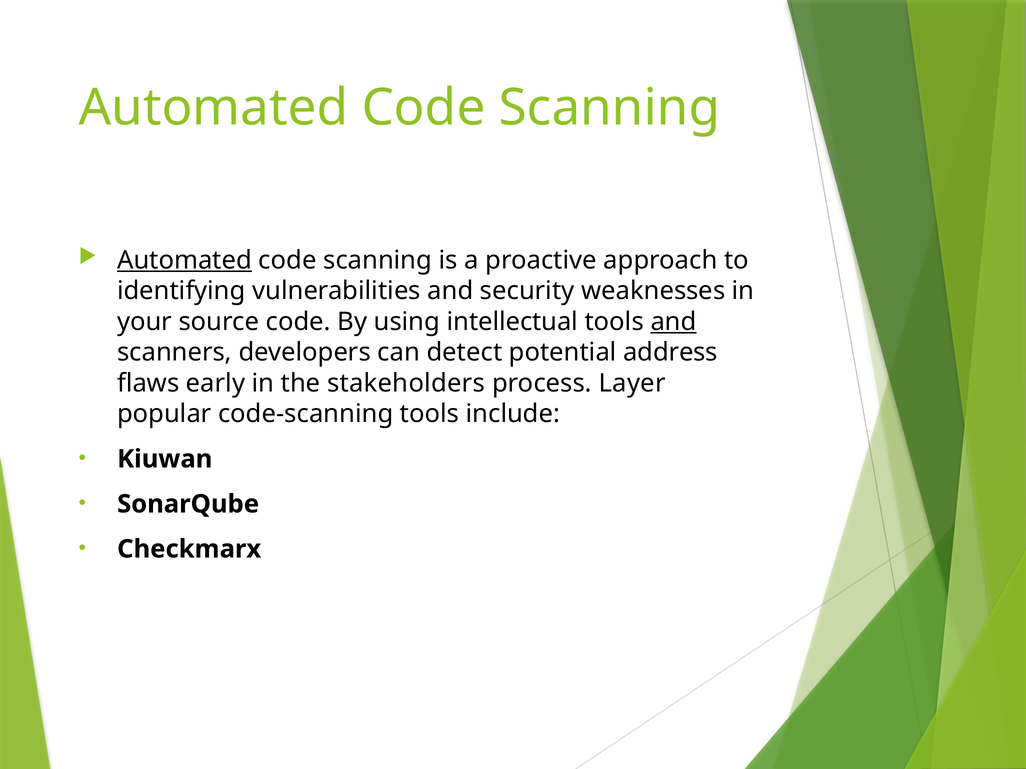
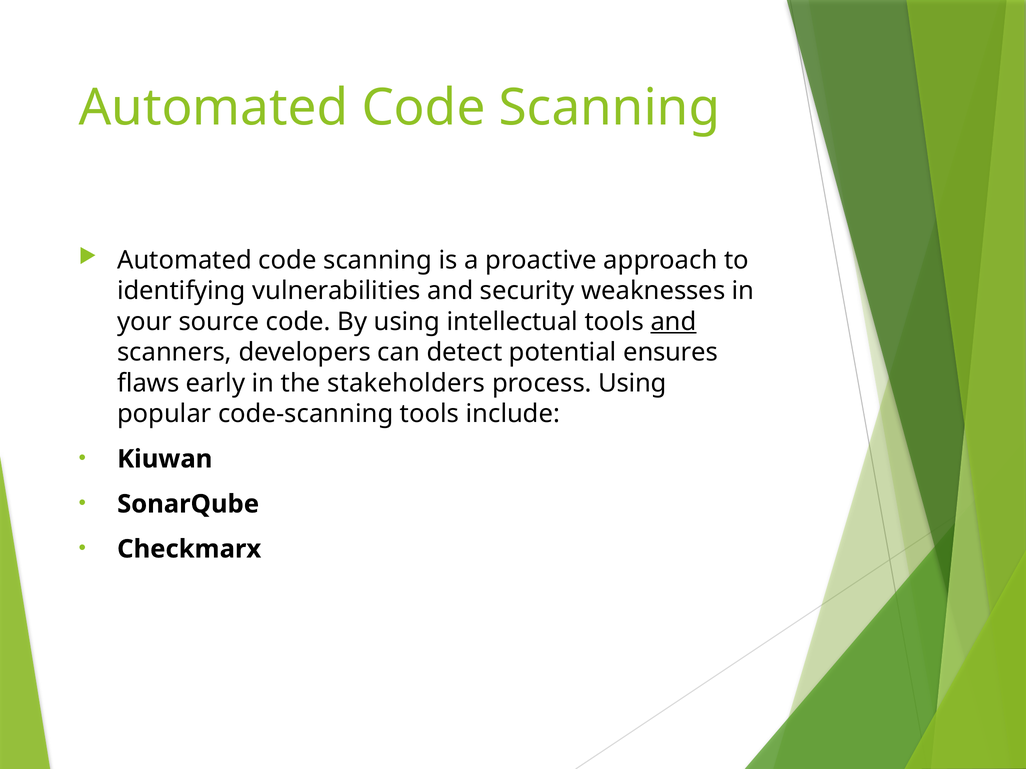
Automated underline: present -> none (184, 260)
address: address -> ensures (671, 353)
process Layer: Layer -> Using (633, 384)
